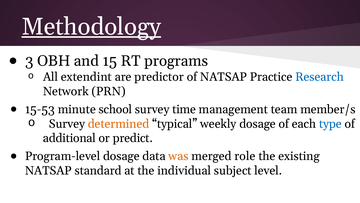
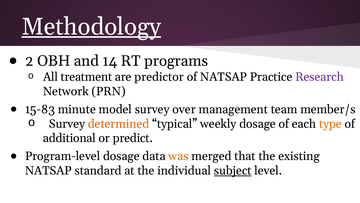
3: 3 -> 2 (29, 61)
15: 15 -> 14 (110, 61)
extendint: extendint -> treatment (86, 77)
Research colour: blue -> purple (320, 77)
15-53: 15-53 -> 15-83 (40, 109)
school: school -> model (115, 109)
time: time -> over (184, 109)
type colour: blue -> orange (330, 123)
role: role -> that (245, 156)
subject underline: none -> present (233, 170)
